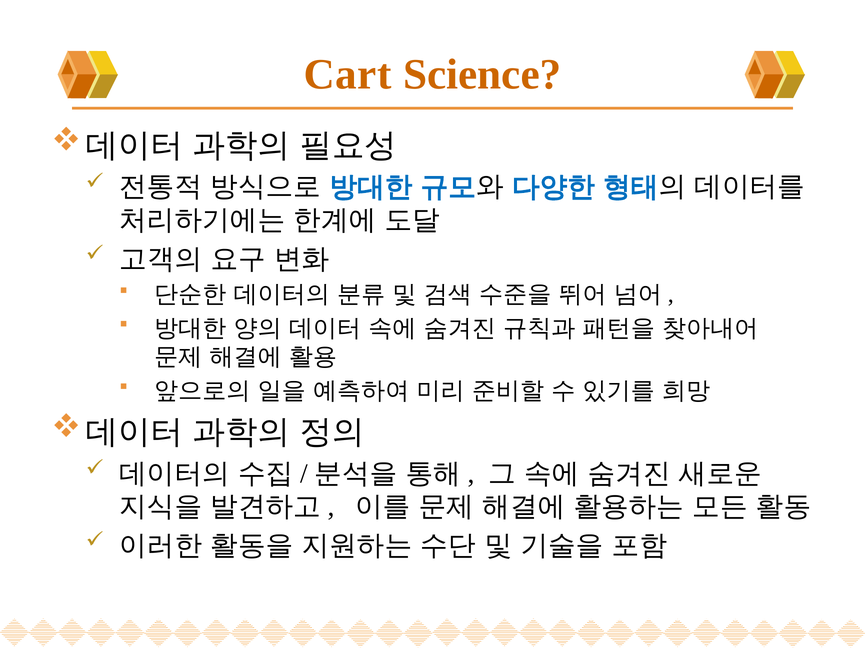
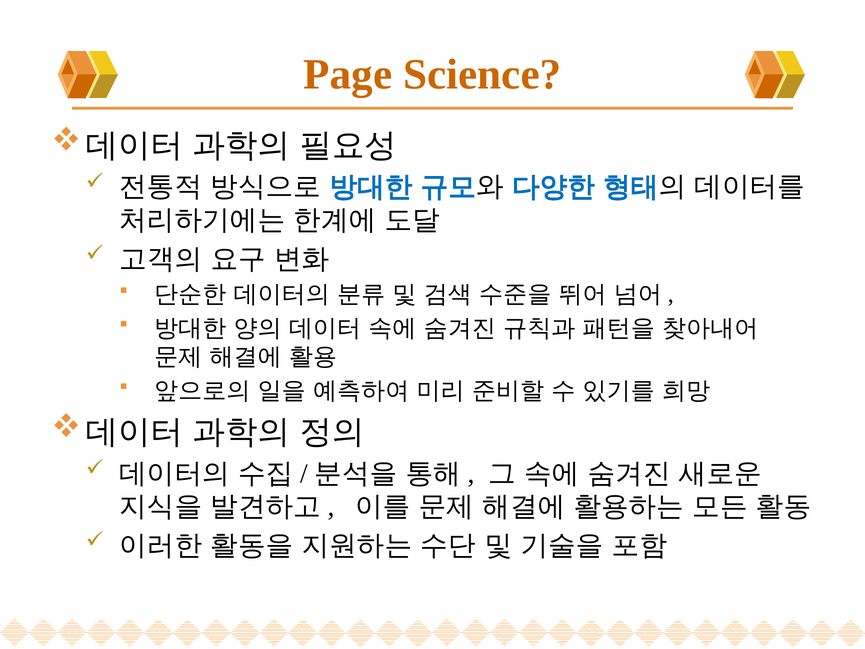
Cart: Cart -> Page (348, 75)
